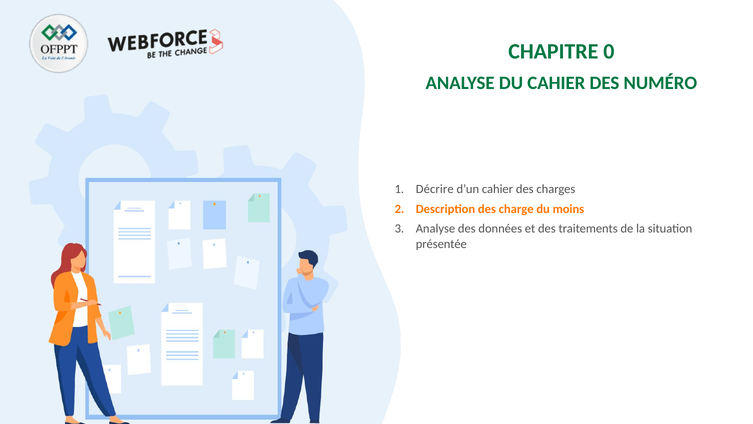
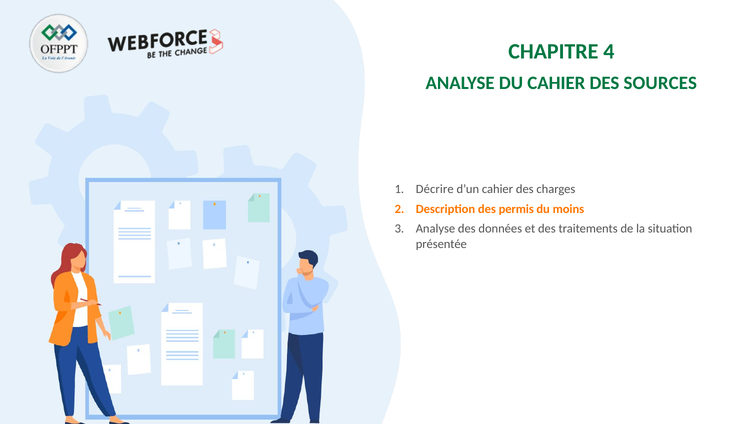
0: 0 -> 4 (609, 52)
NUMÉRO: NUMÉRO -> SOURCES (660, 83)
charge: charge -> permis (516, 209)
